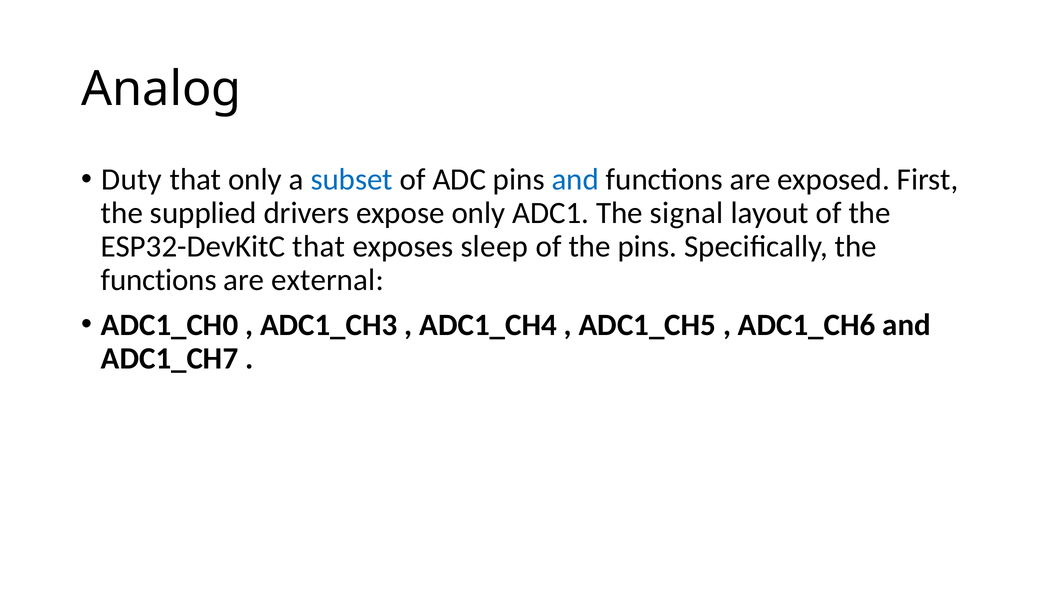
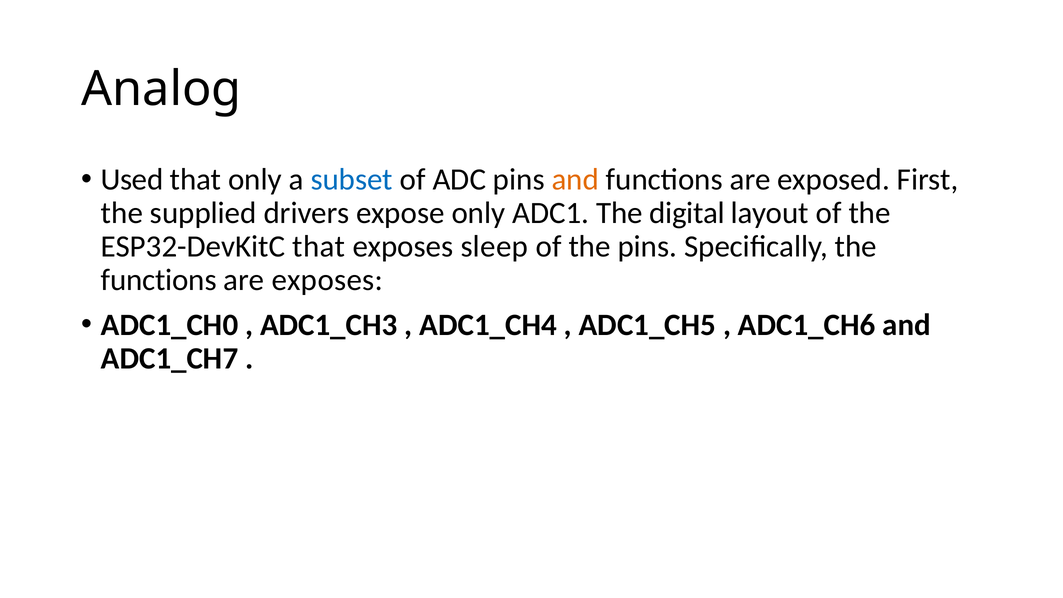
Duty: Duty -> Used (132, 180)
and colour: blue -> orange (575, 180)
signal: signal -> digital (687, 213)
are external: external -> exposes (327, 280)
